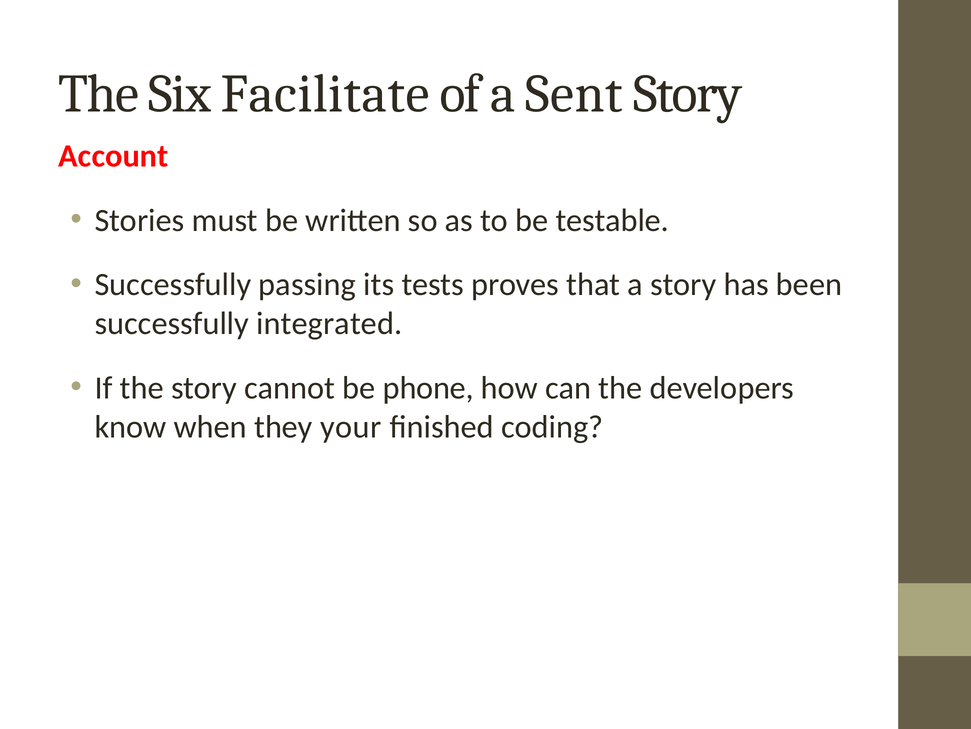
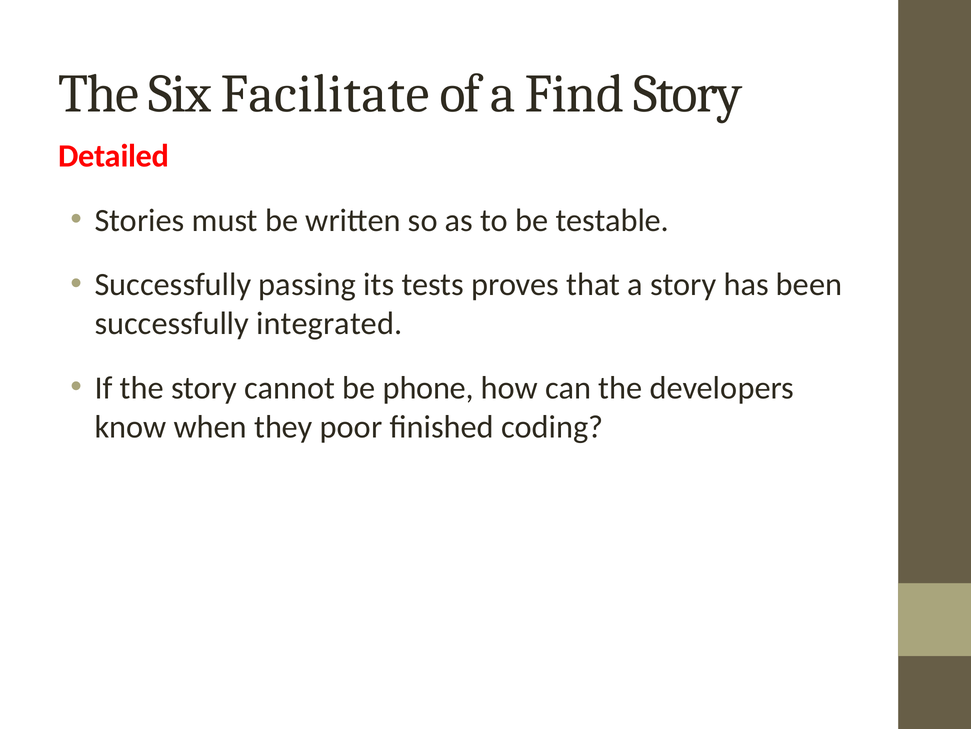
Sent: Sent -> Find (574, 94)
Account: Account -> Detailed (114, 156)
your: your -> poor (351, 426)
